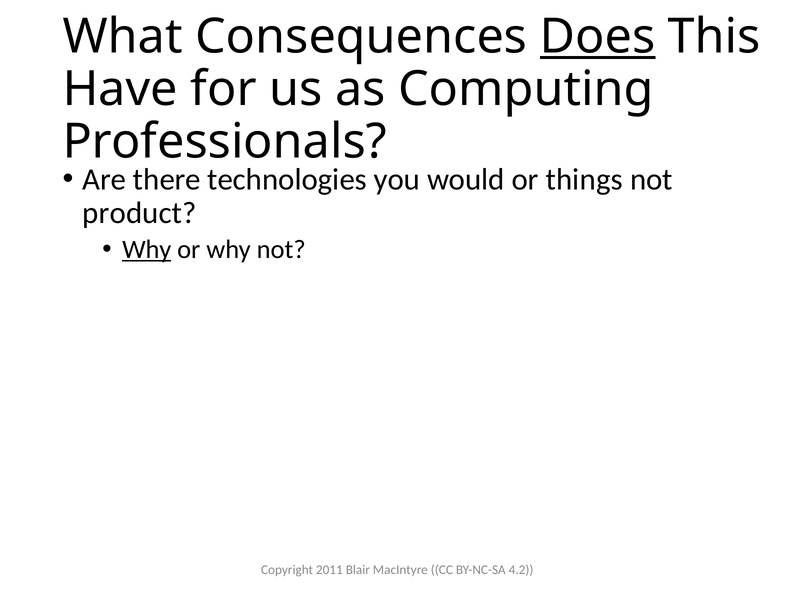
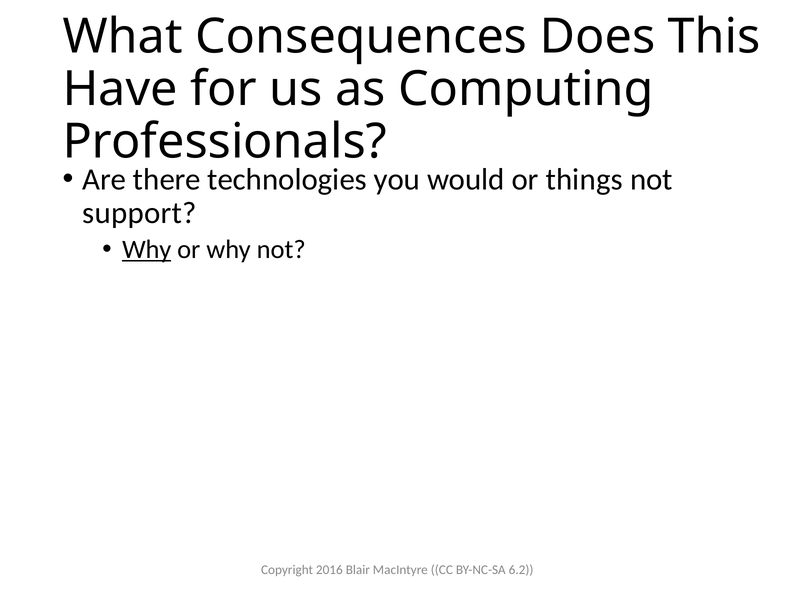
Does underline: present -> none (598, 37)
product: product -> support (139, 213)
2011: 2011 -> 2016 (329, 569)
4.2: 4.2 -> 6.2 (521, 569)
